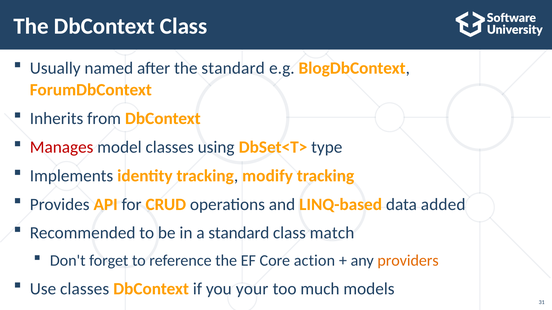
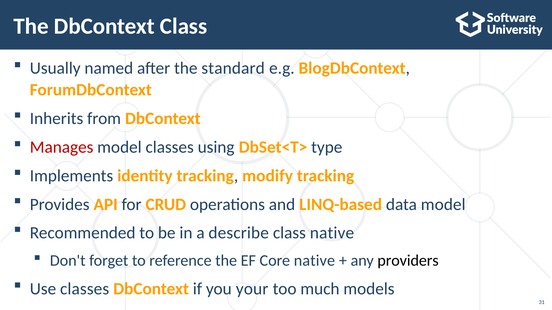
data added: added -> model (443, 205)
a standard: standard -> describe (239, 233)
class match: match -> native (332, 233)
Core action: action -> native (314, 261)
providers colour: orange -> black (408, 261)
